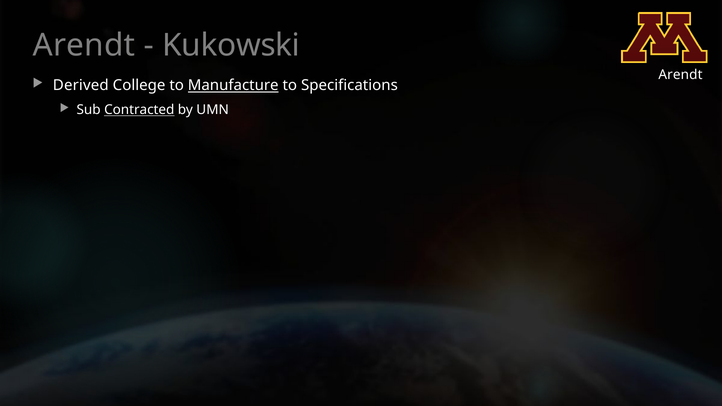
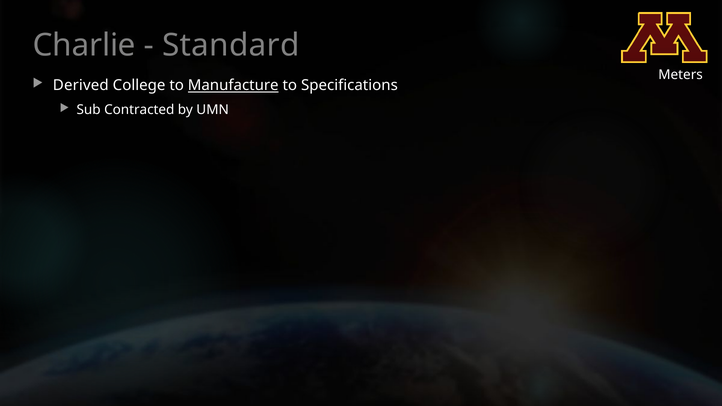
Arendt: Arendt -> Charlie (84, 45)
Kukowski: Kukowski -> Standard (231, 45)
Arendt: Arendt -> Meters (681, 75)
Contracted underline: present -> none (139, 110)
